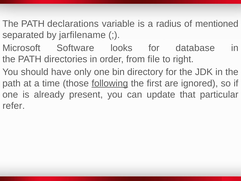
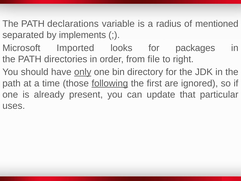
jarfilename: jarfilename -> implements (82, 35)
Software: Software -> Imported (75, 48)
database: database -> packages (195, 48)
only underline: none -> present (83, 72)
refer: refer -> uses (14, 106)
